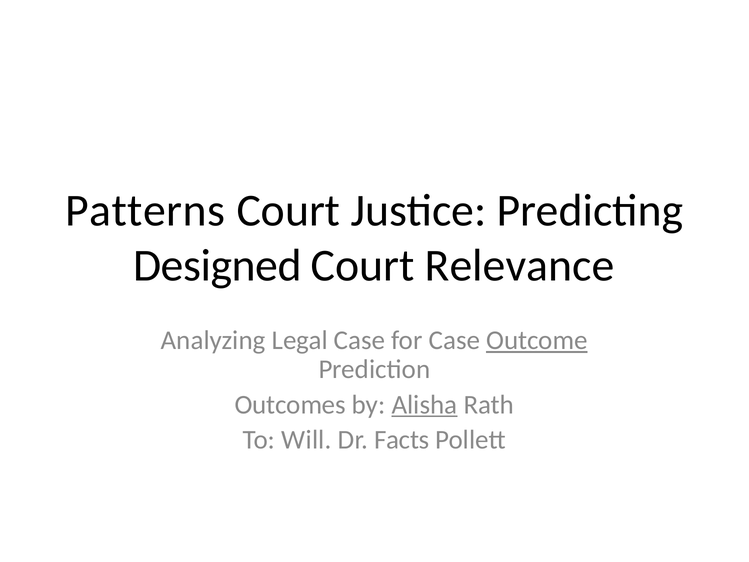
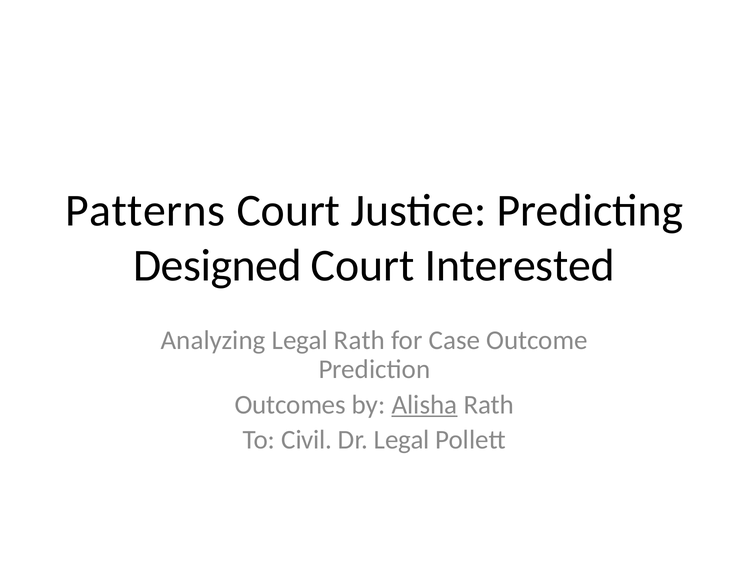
Relevance: Relevance -> Interested (520, 265)
Legal Case: Case -> Rath (360, 340)
Outcome underline: present -> none (537, 340)
Will: Will -> Civil (307, 440)
Dr Facts: Facts -> Legal (402, 440)
